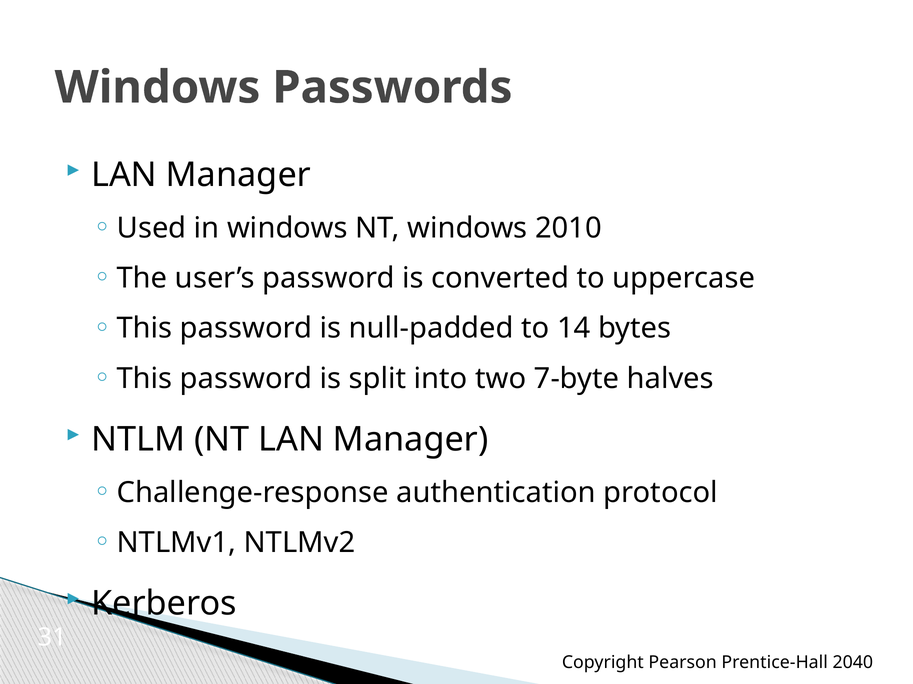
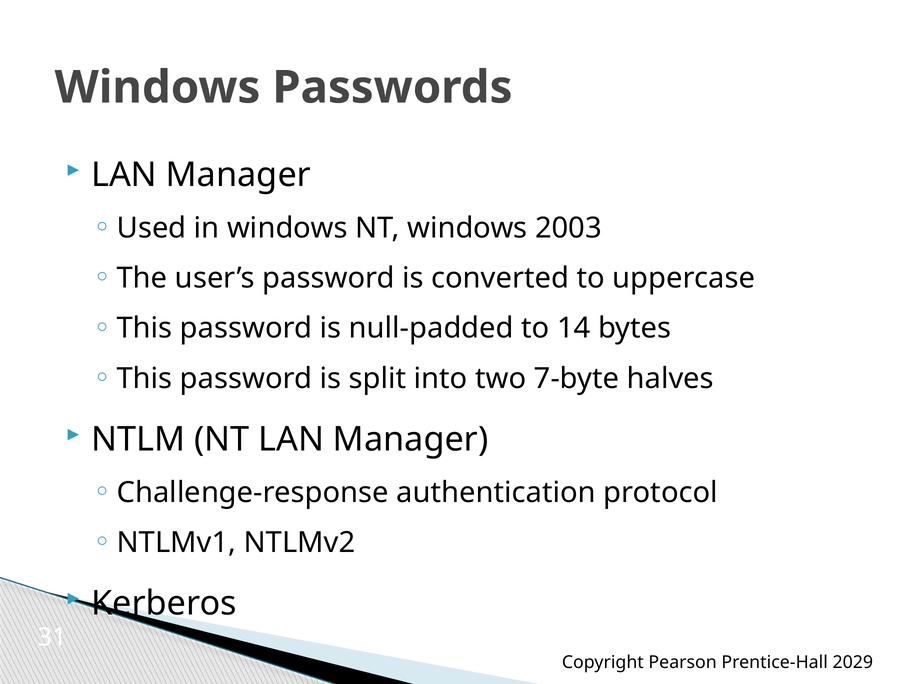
2010: 2010 -> 2003 (568, 228)
2040: 2040 -> 2029 (853, 663)
